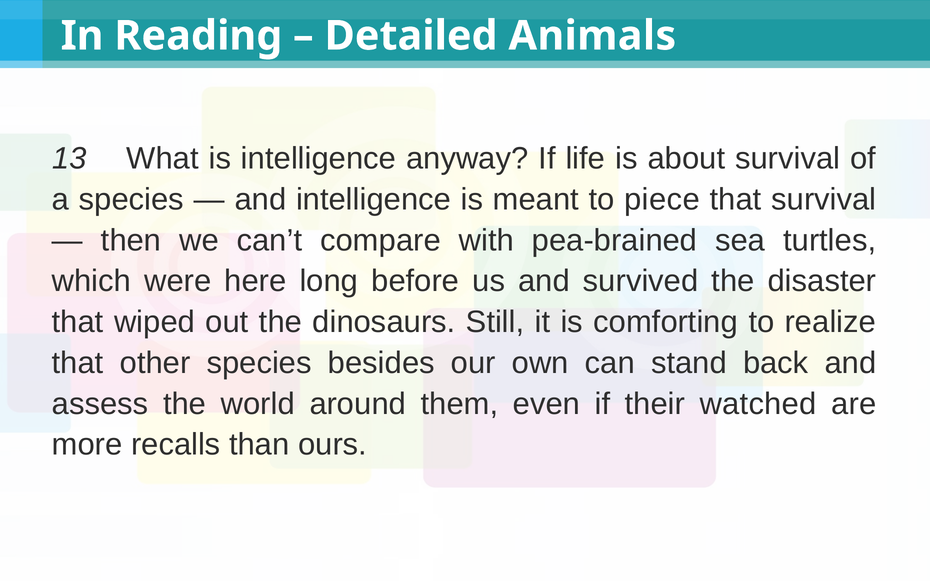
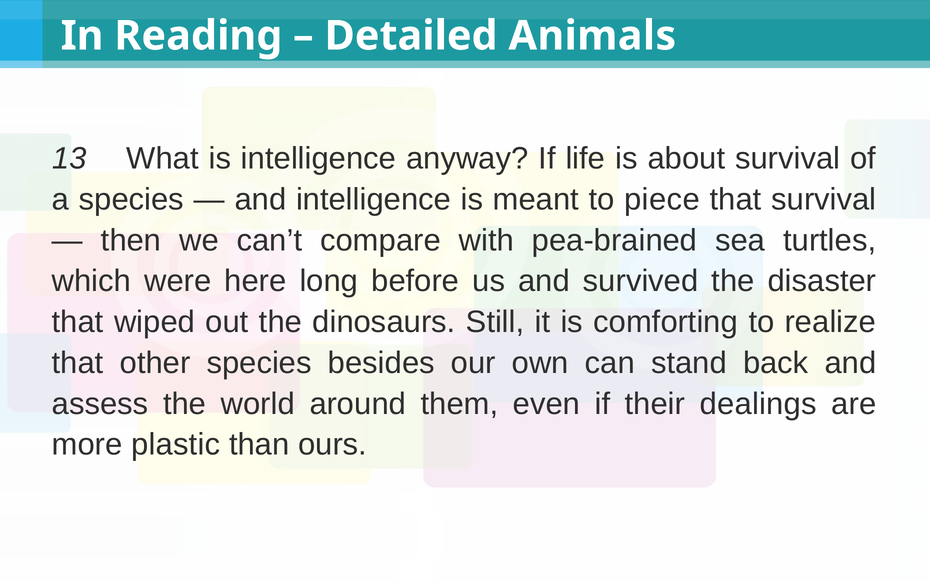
watched: watched -> dealings (758, 404)
recalls: recalls -> plastic (176, 445)
